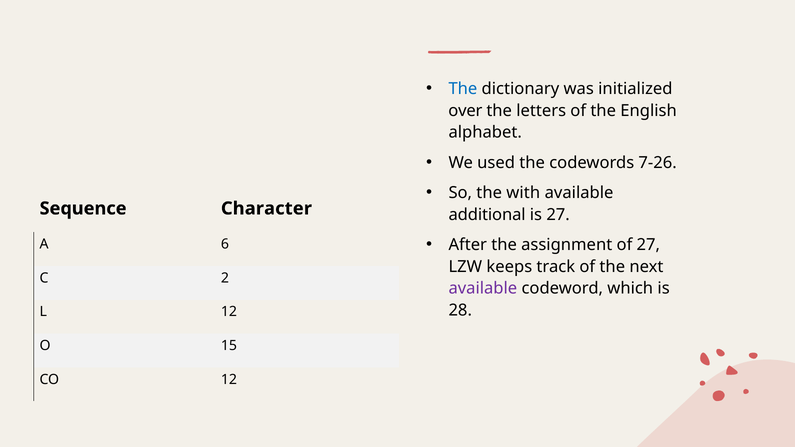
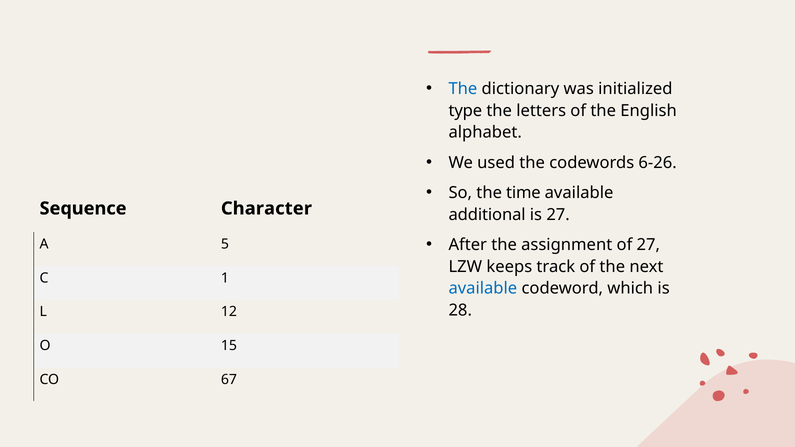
over: over -> type (465, 111)
7-26: 7-26 -> 6-26 (658, 163)
with: with -> time (523, 193)
6: 6 -> 5 (225, 244)
2: 2 -> 1 (225, 278)
available colour: purple -> blue (483, 289)
CO 12: 12 -> 67 (229, 380)
